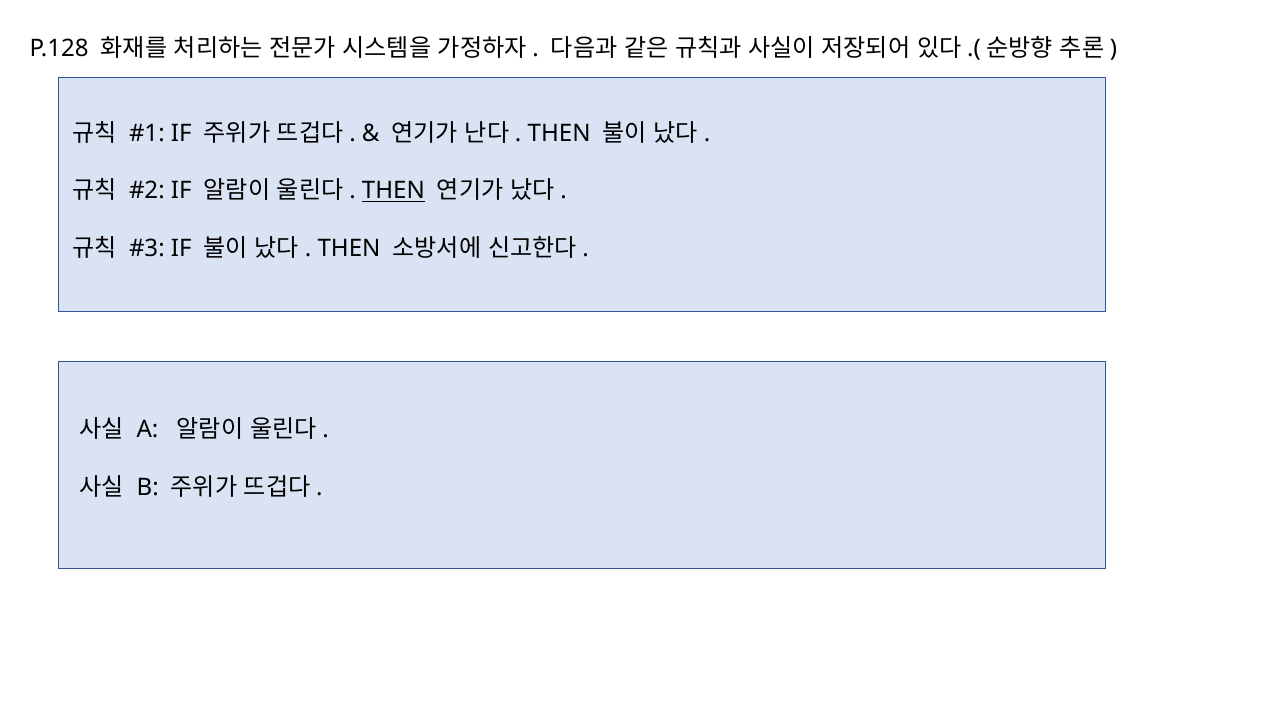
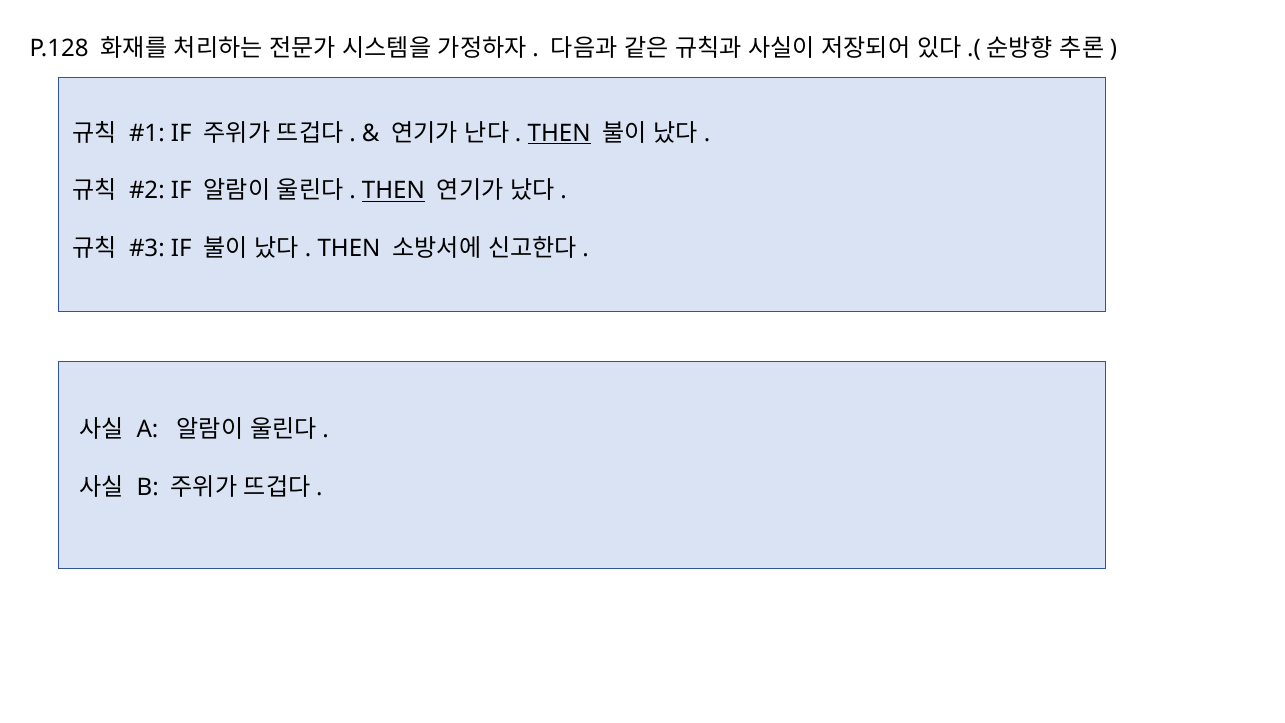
THEN underline: none -> present (559, 133)
